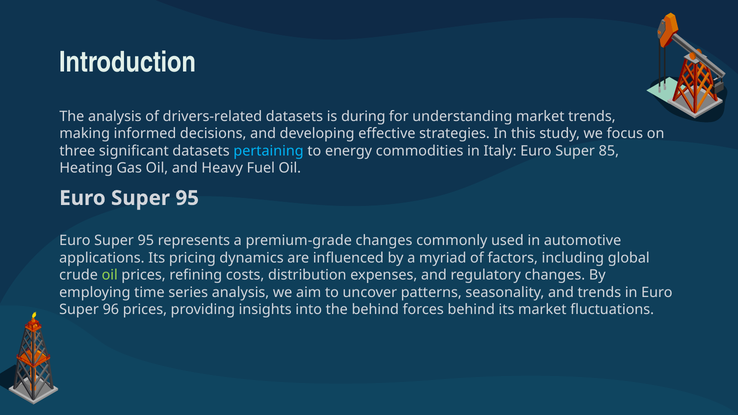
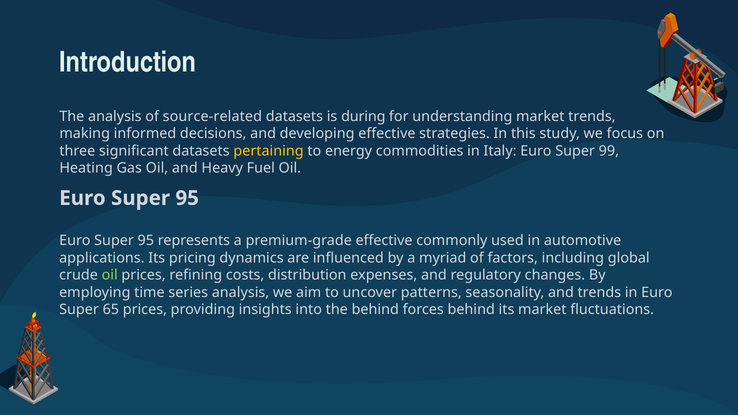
drivers-related: drivers-related -> source-related (212, 116)
pertaining colour: light blue -> yellow (269, 151)
85: 85 -> 99 (609, 151)
premium-grade changes: changes -> effective (384, 241)
96: 96 -> 65 (111, 310)
